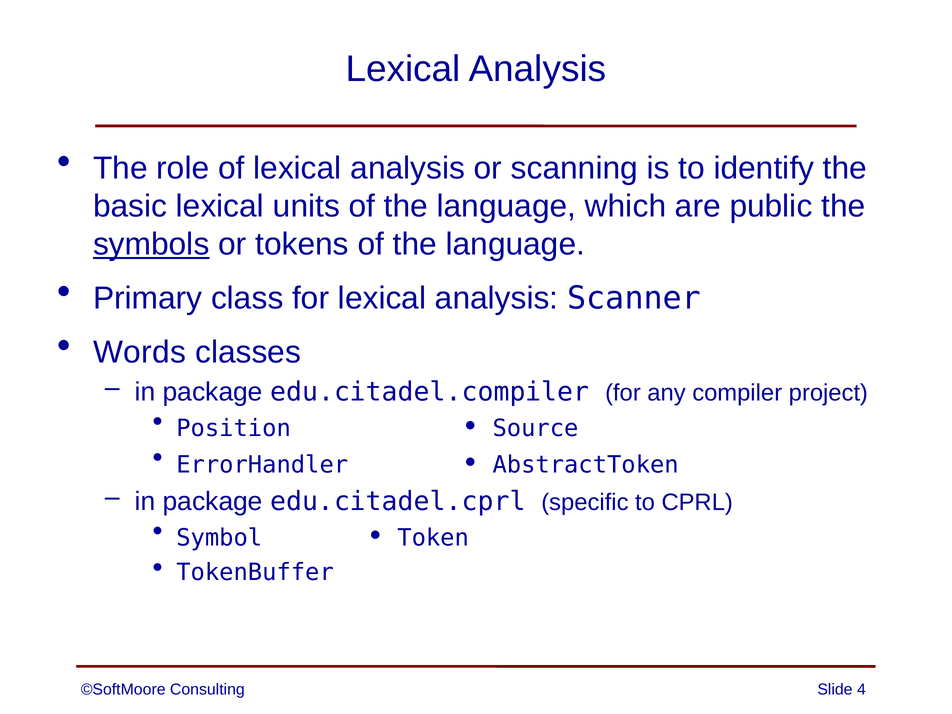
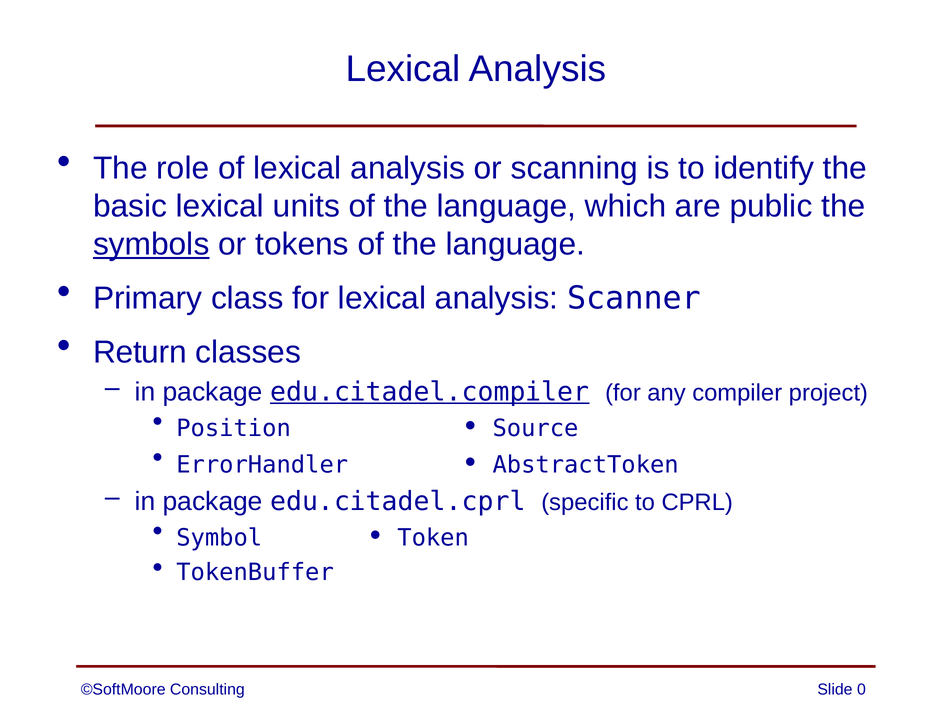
Words: Words -> Return (140, 352)
edu.citadel.compiler underline: none -> present (430, 392)
4: 4 -> 0 (861, 690)
